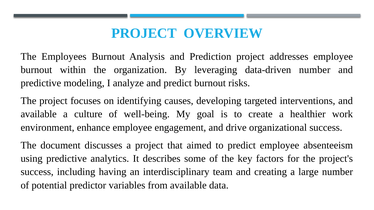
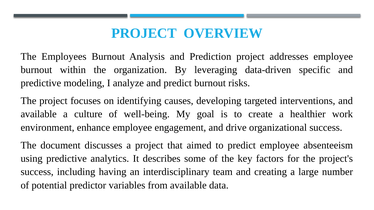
data-driven number: number -> specific (315, 70)
